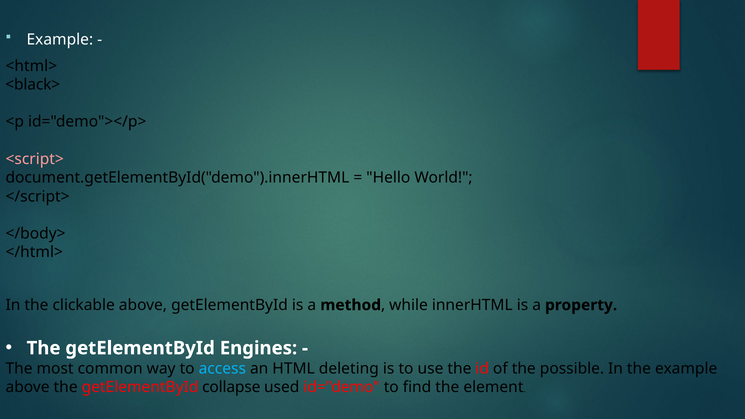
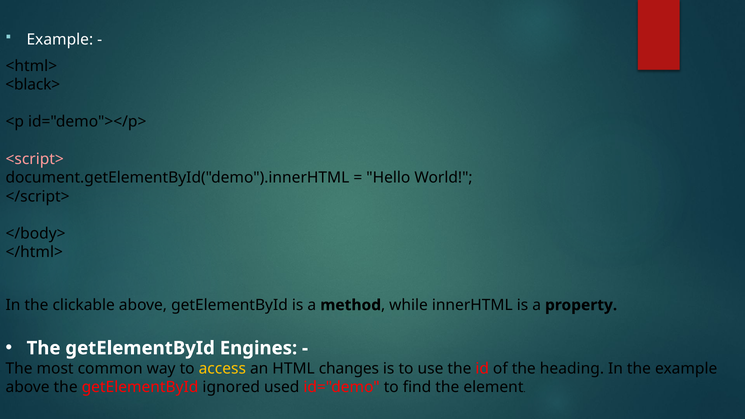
access colour: light blue -> yellow (222, 368)
deleting: deleting -> changes (349, 368)
possible: possible -> heading (572, 368)
collapse: collapse -> ignored (231, 387)
